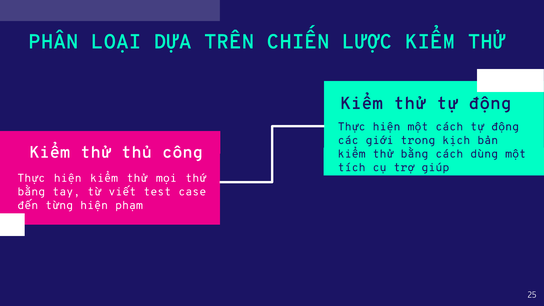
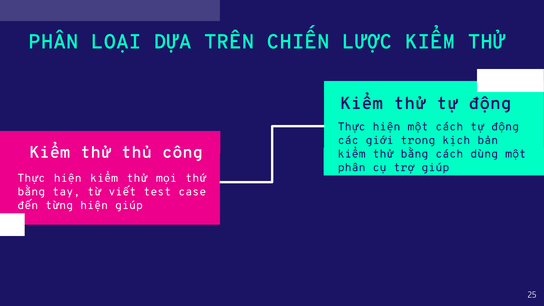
tích: tích -> phân (352, 167)
hiện phạm: phạm -> giúp (129, 205)
